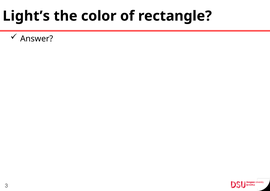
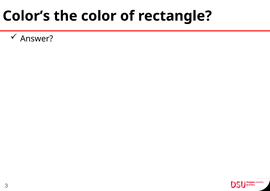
Light’s: Light’s -> Color’s (26, 16)
